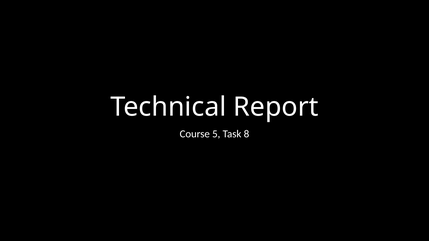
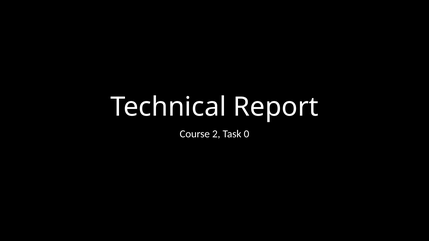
5: 5 -> 2 (216, 134)
8: 8 -> 0 (246, 134)
